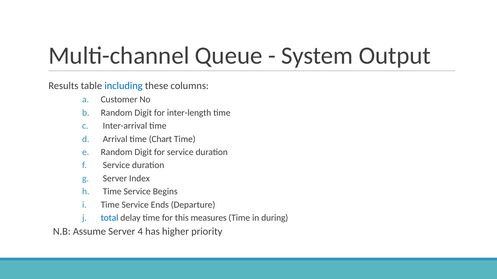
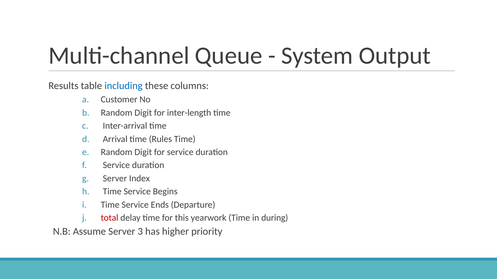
Chart: Chart -> Rules (160, 139)
total colour: blue -> red (110, 218)
measures: measures -> yearwork (209, 218)
4: 4 -> 3 (140, 232)
